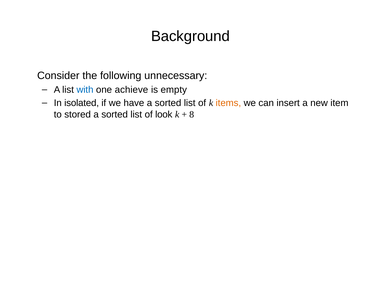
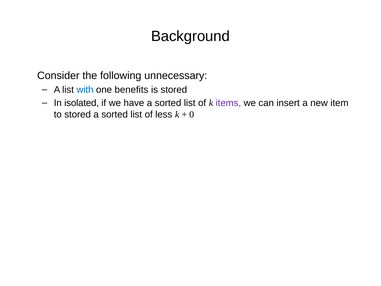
achieve: achieve -> benefits (131, 90)
is empty: empty -> stored (174, 90)
items colour: orange -> purple (228, 103)
look: look -> less (164, 114)
8: 8 -> 0 (192, 114)
